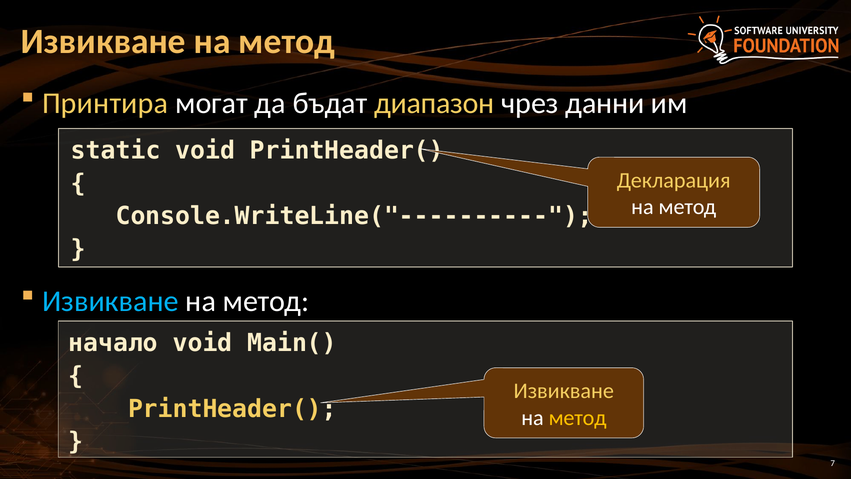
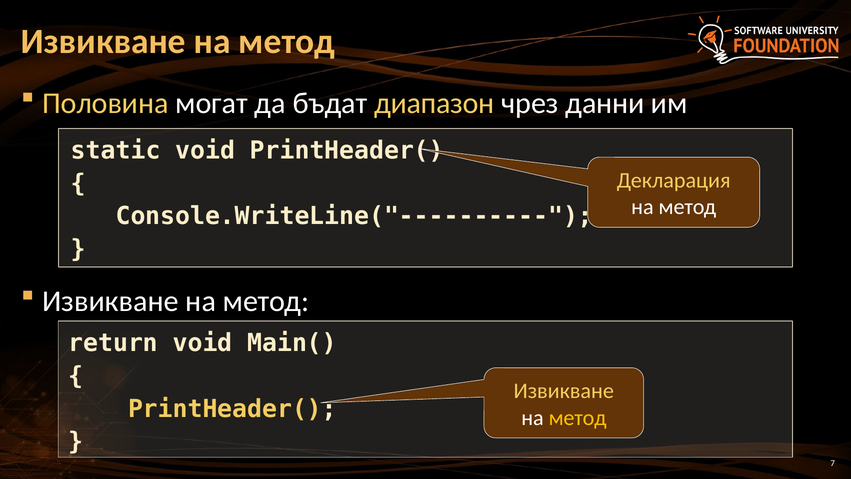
Принтира: Принтира -> Половина (105, 103)
Извикване colour: light blue -> white (110, 301)
начало: начало -> return (113, 343)
